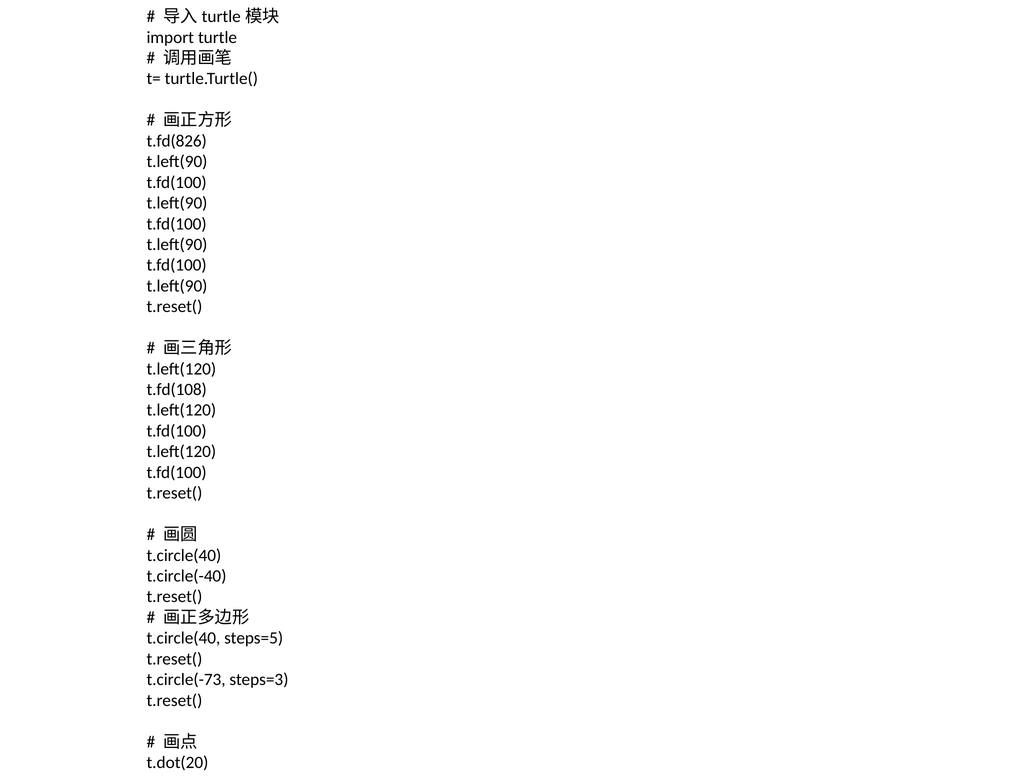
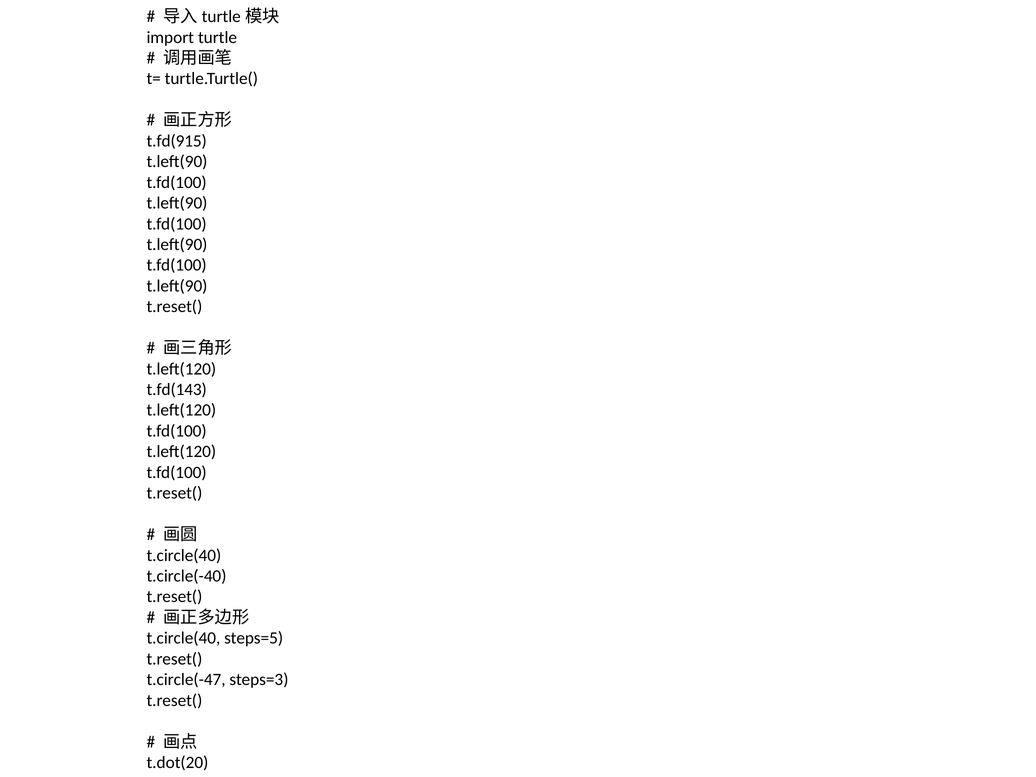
t.fd(826: t.fd(826 -> t.fd(915 (177, 141)
t.fd(108: t.fd(108 -> t.fd(143 (177, 390)
t.circle(-73: t.circle(-73 -> t.circle(-47 (186, 680)
